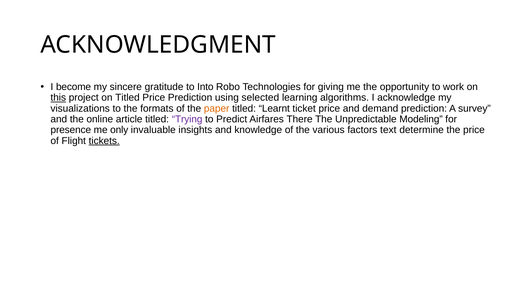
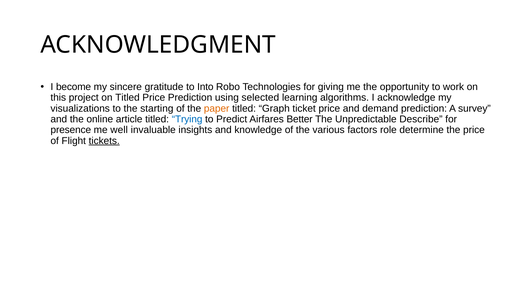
this underline: present -> none (58, 98)
formats: formats -> starting (157, 109)
Learnt: Learnt -> Graph (274, 109)
Trying colour: purple -> blue (187, 119)
There: There -> Better (300, 119)
Modeling: Modeling -> Describe (421, 119)
only: only -> well (119, 130)
text: text -> role (388, 130)
